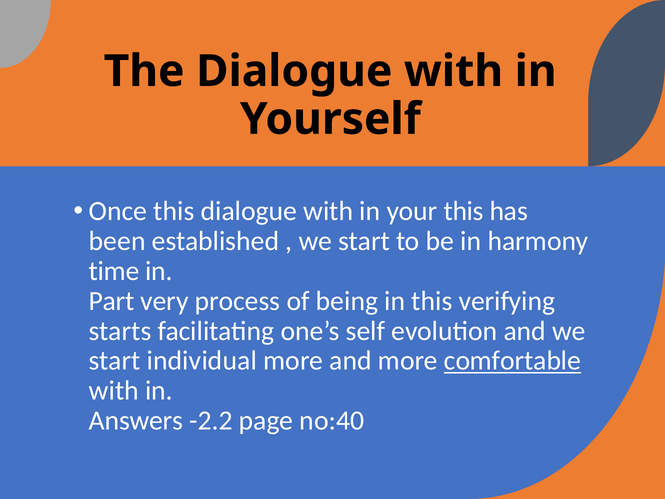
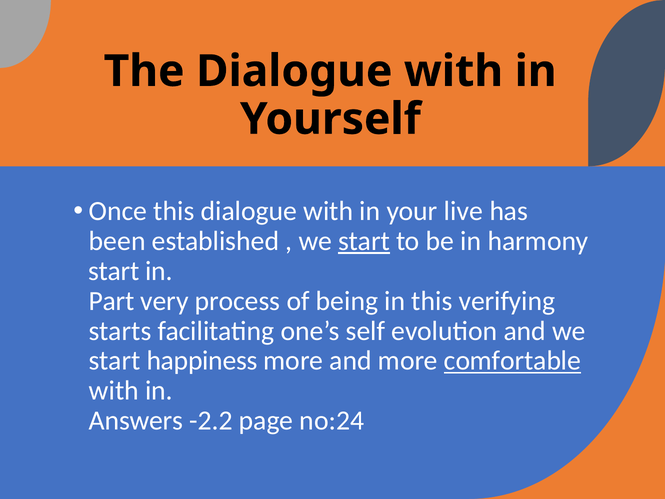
your this: this -> live (463, 211)
start underline: none -> present (364, 241)
time: time -> start (114, 271)
individual: individual -> happiness (202, 361)
no:40: no:40 -> no:24 (332, 421)
